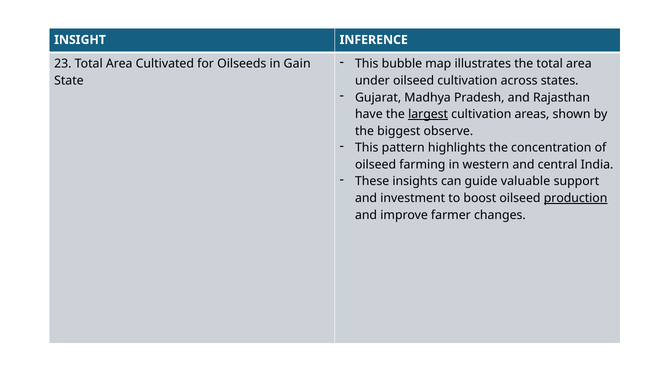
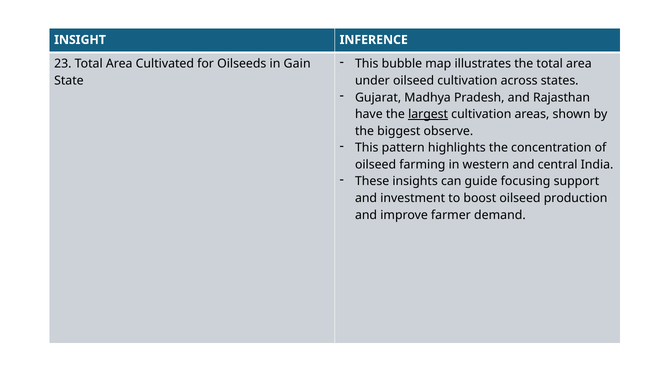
valuable: valuable -> focusing (526, 181)
production underline: present -> none (576, 198)
changes: changes -> demand (500, 215)
